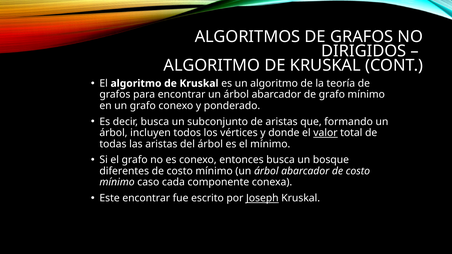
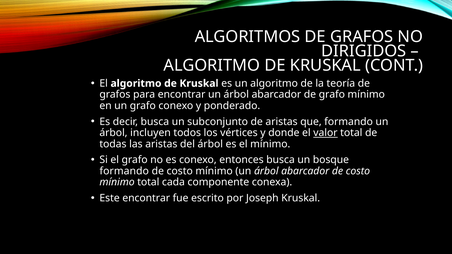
diferentes: diferentes -> formando (124, 171)
mínimo caso: caso -> total (148, 182)
Joseph underline: present -> none (262, 198)
